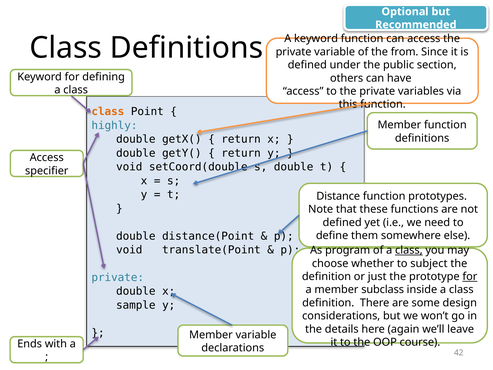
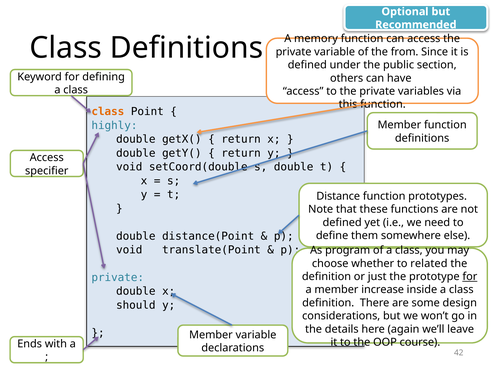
A keyword: keyword -> memory (316, 39)
class underline: present -> none (409, 250)
subject: subject -> related (429, 263)
subclass: subclass -> increase (383, 290)
sample: sample -> should (136, 305)
